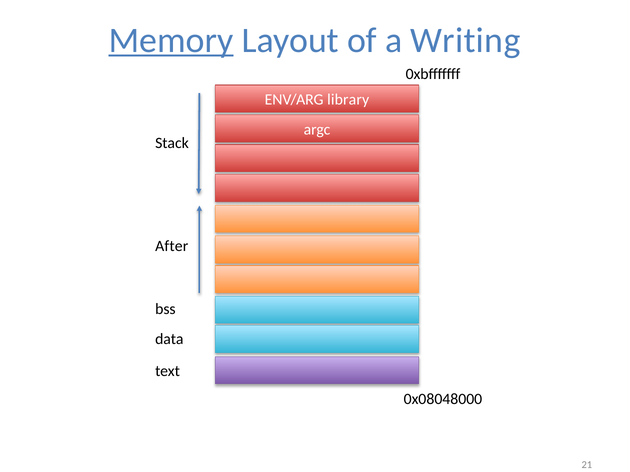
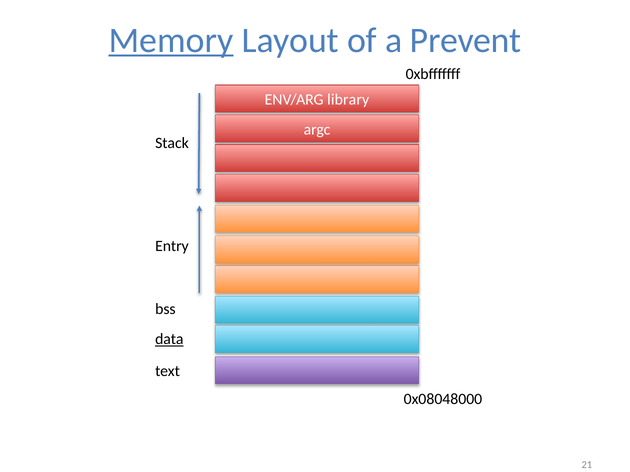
Writing: Writing -> Prevent (466, 40)
After: After -> Entry (172, 246)
data underline: none -> present (169, 339)
